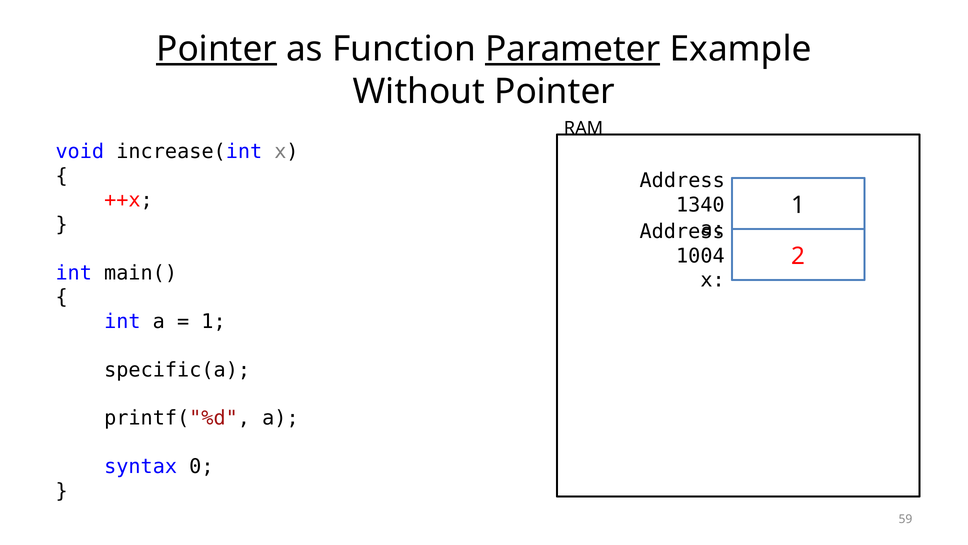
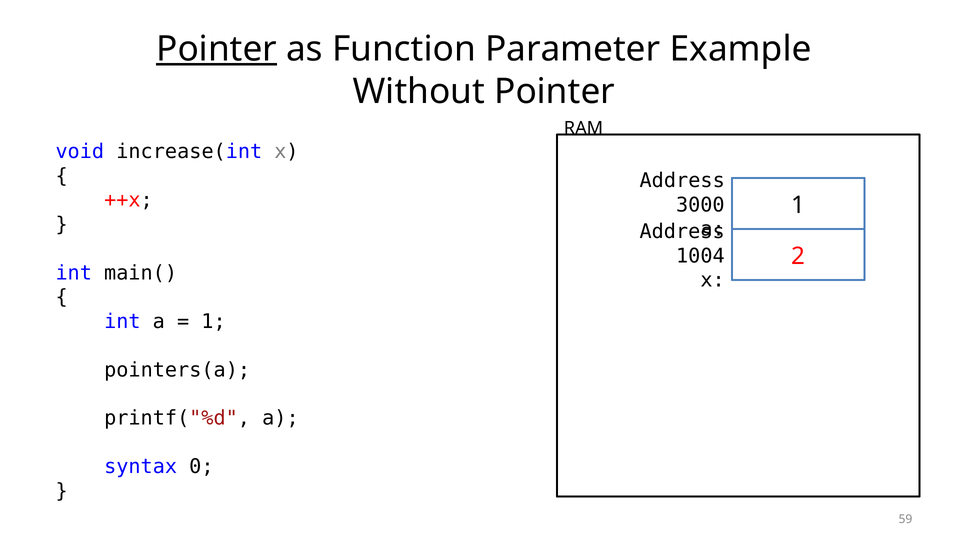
Parameter underline: present -> none (573, 49)
1340: 1340 -> 3000 (700, 205)
specific(a: specific(a -> pointers(a (177, 370)
